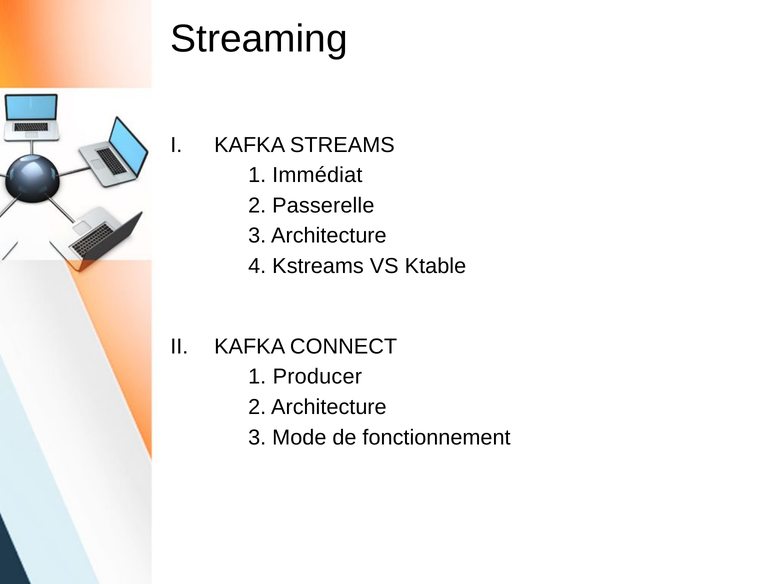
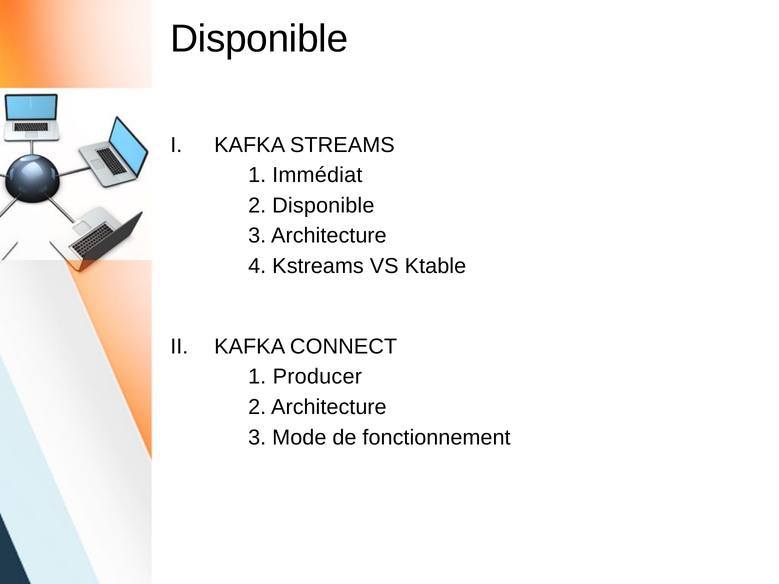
Streaming: Streaming -> Disponible (259, 39)
2 Passerelle: Passerelle -> Disponible (323, 206)
